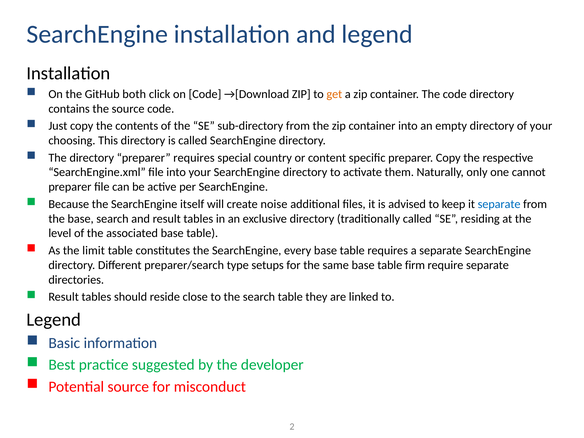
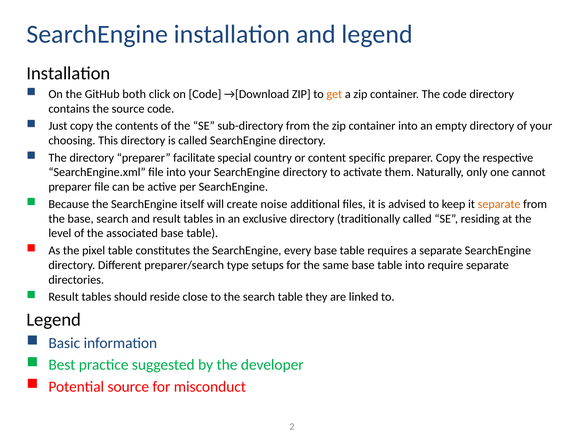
preparer requires: requires -> facilitate (194, 158)
separate colour: blue -> orange (499, 204)
limit: limit -> pixel (94, 251)
table firm: firm -> into (415, 265)
